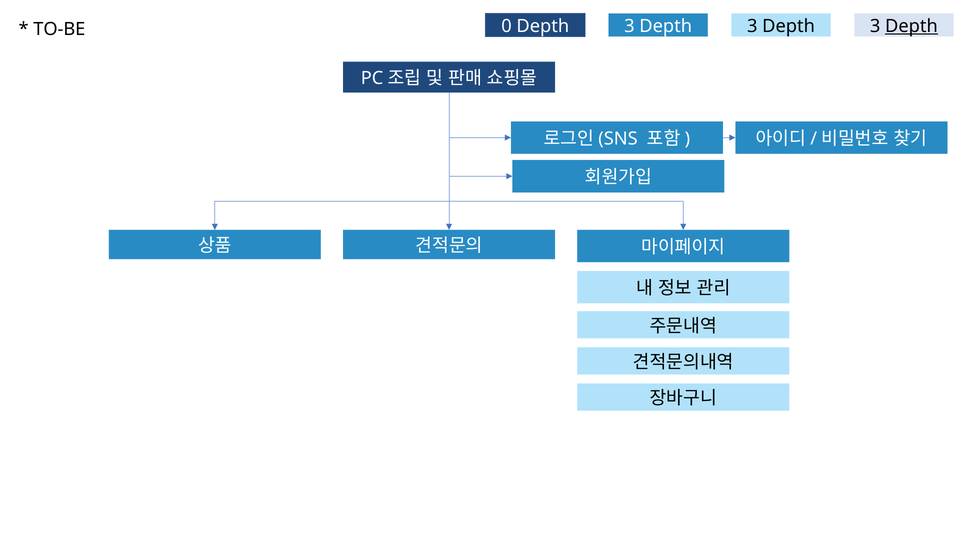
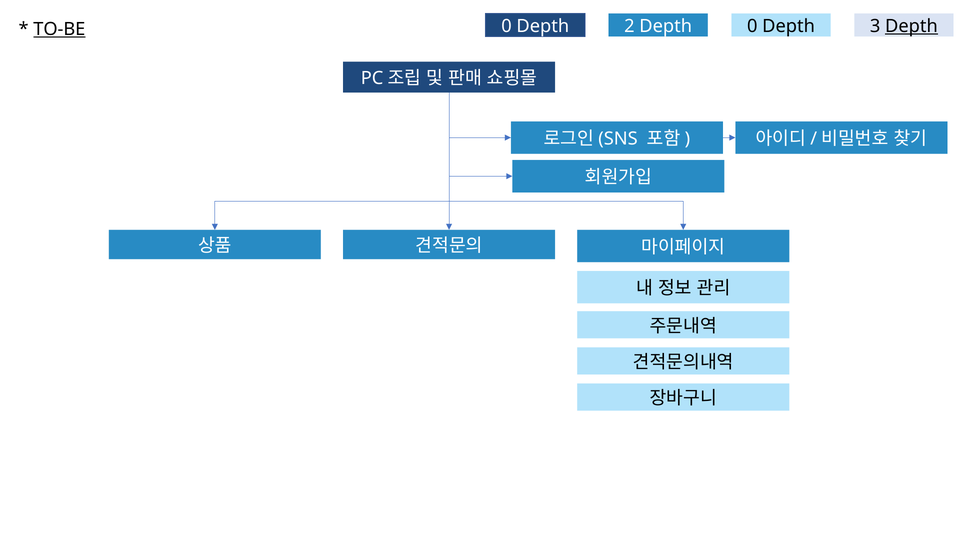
0 Depth 3: 3 -> 2 (629, 26)
3: 3 -> 0 (752, 26)
TO-BE underline: none -> present (59, 29)
